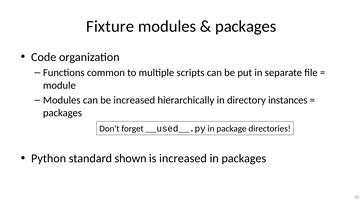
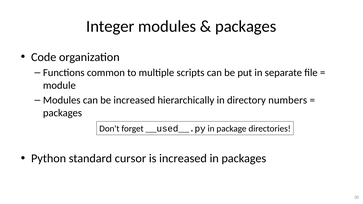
Fixture: Fixture -> Integer (110, 26)
instances: instances -> numbers (288, 100)
shown: shown -> cursor (130, 159)
